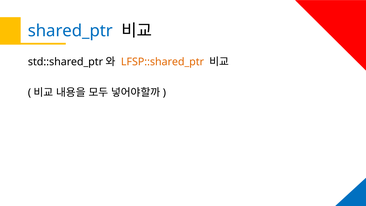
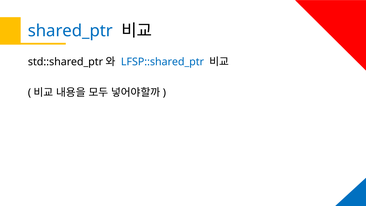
LFSP::shared_ptr colour: orange -> blue (162, 62)
